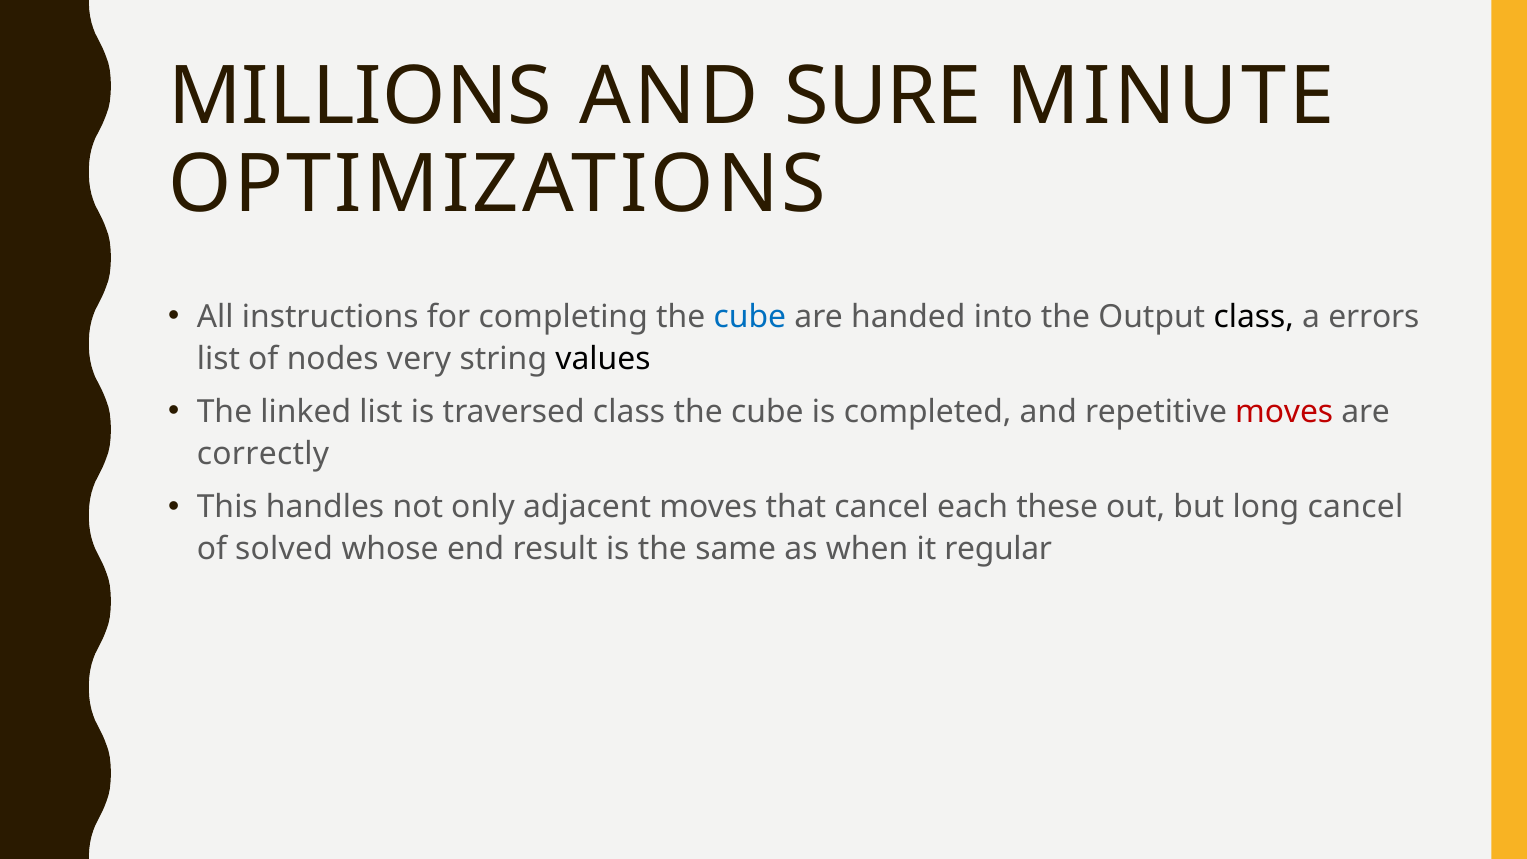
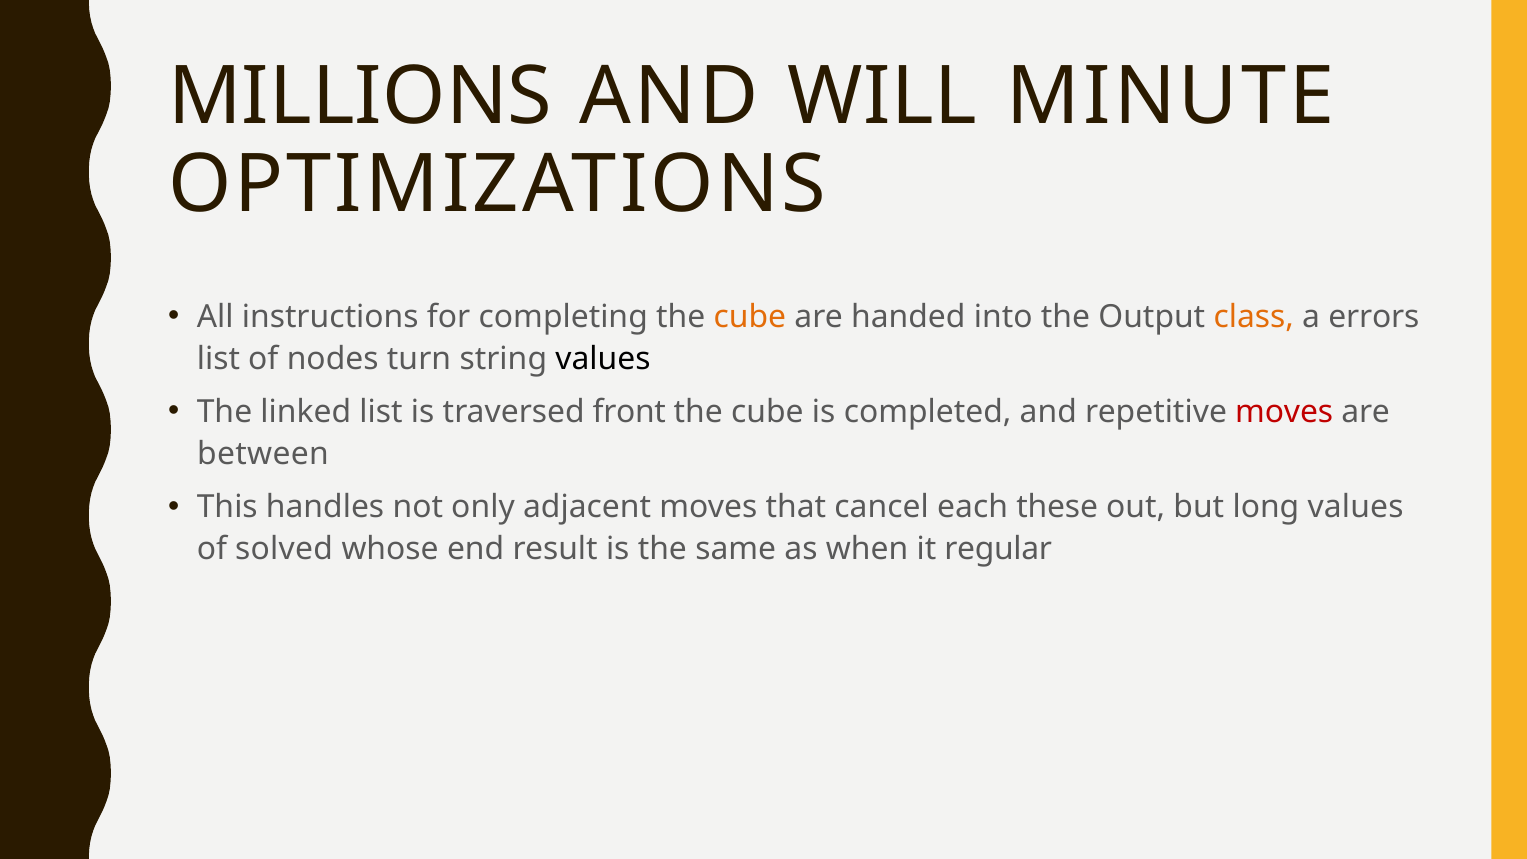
SURE: SURE -> WILL (882, 97)
cube colour: blue -> orange (750, 317)
class colour: black -> orange (1254, 317)
very: very -> turn (419, 359)
traversed class: class -> front (629, 412)
correctly: correctly -> between (263, 454)
long cancel: cancel -> values (1356, 507)
